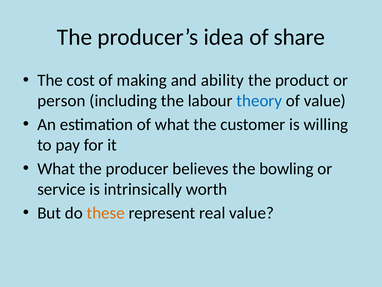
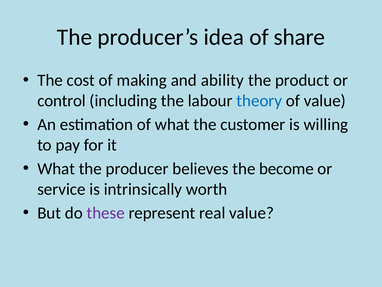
person: person -> control (61, 101)
bowling: bowling -> become (286, 168)
these colour: orange -> purple (106, 213)
